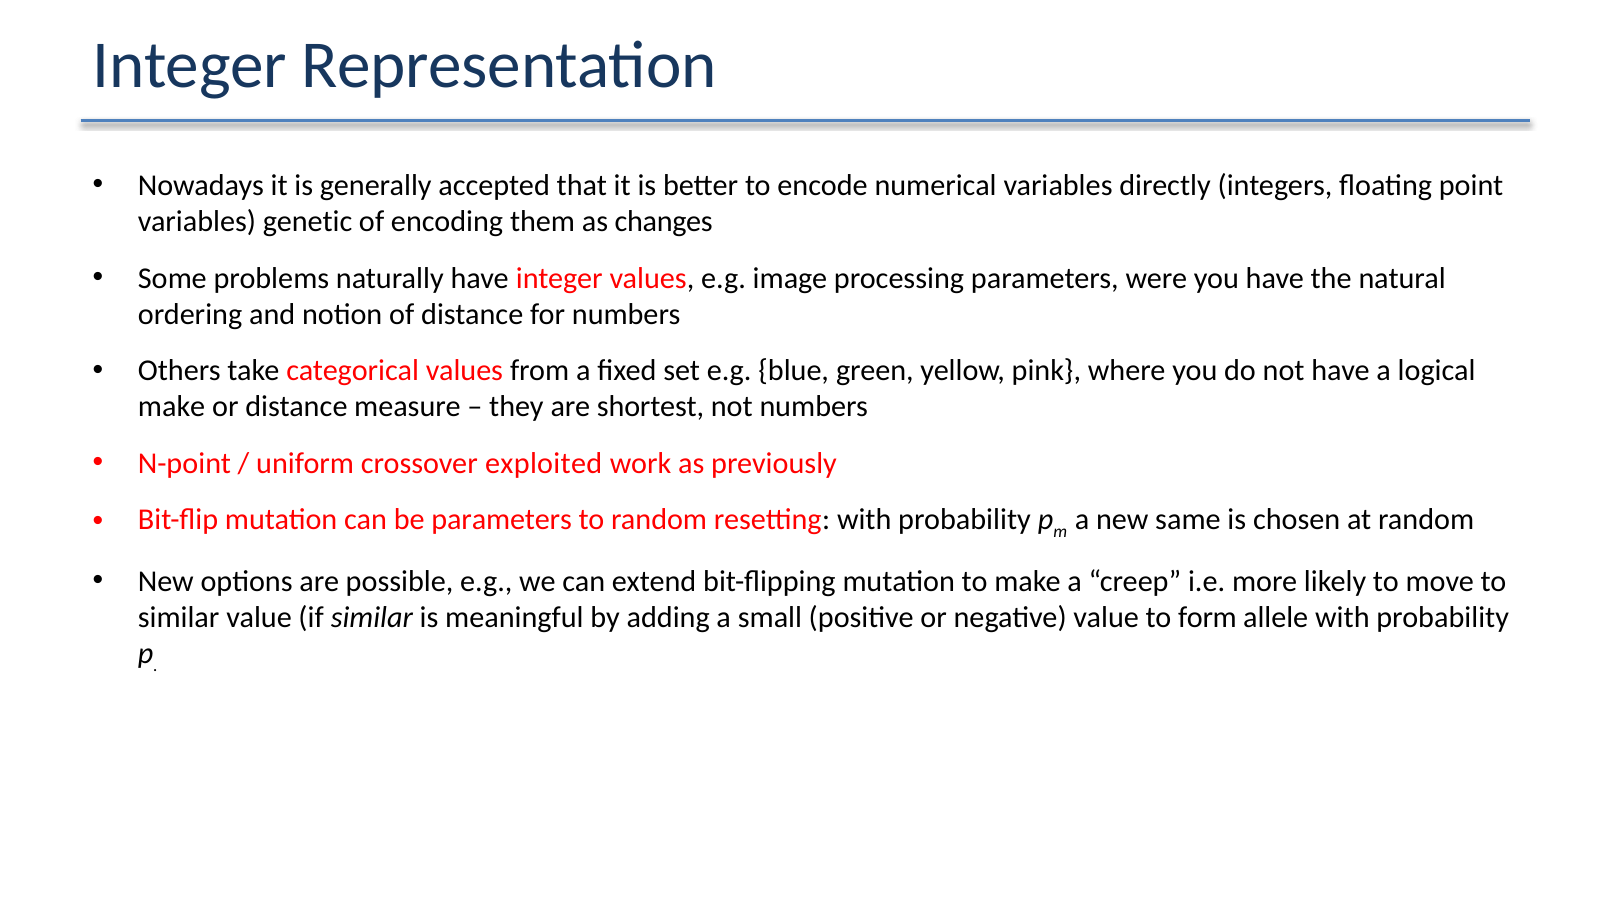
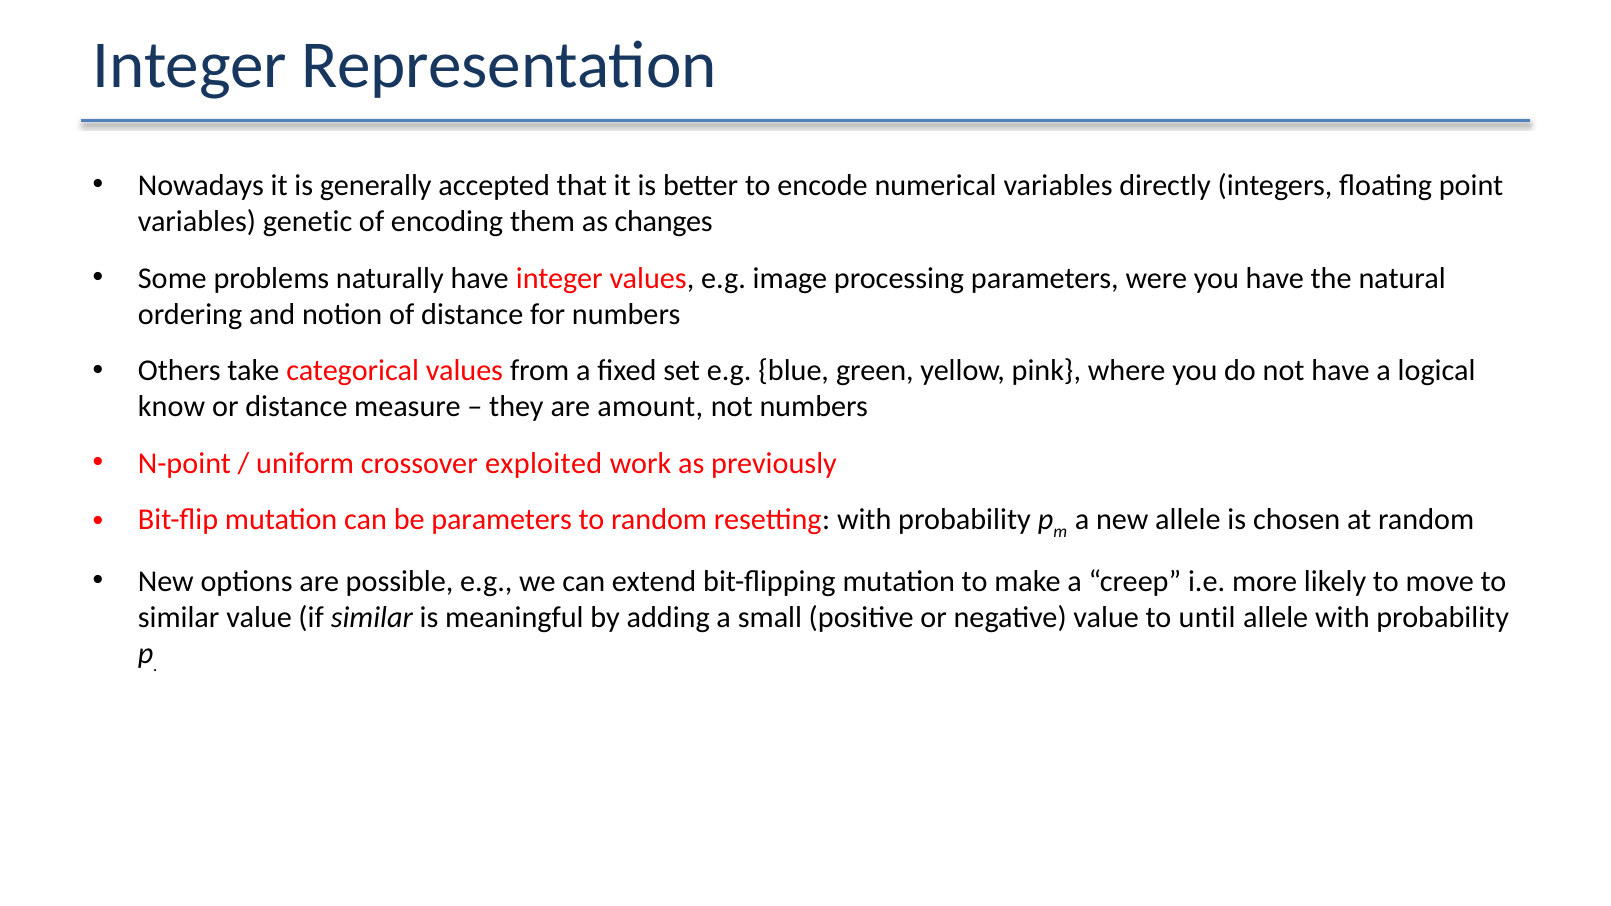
make: make -> know (172, 407)
shortest: shortest -> amount (650, 407)
new same: same -> allele (1188, 520)
form: form -> until (1207, 617)
